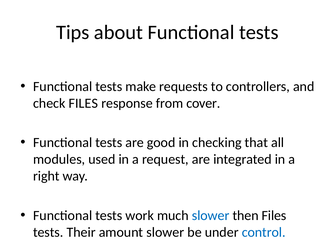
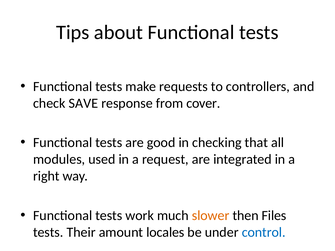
check FILES: FILES -> SAVE (83, 103)
slower colour: blue -> orange (211, 216)
amount slower: slower -> locales (165, 232)
